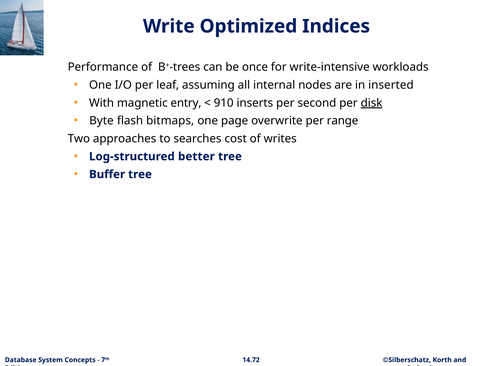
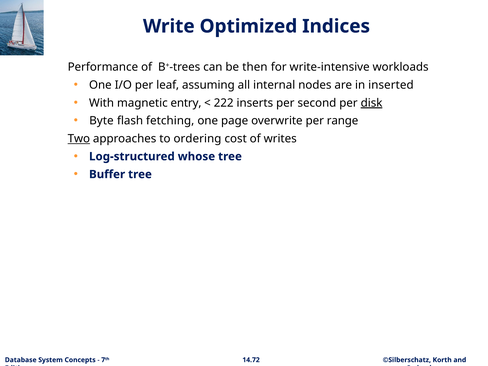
once: once -> then (255, 67)
910: 910 -> 222 (224, 103)
bitmaps: bitmaps -> fetching (170, 121)
Two underline: none -> present (79, 139)
searches: searches -> ordering (197, 139)
better: better -> whose (196, 156)
